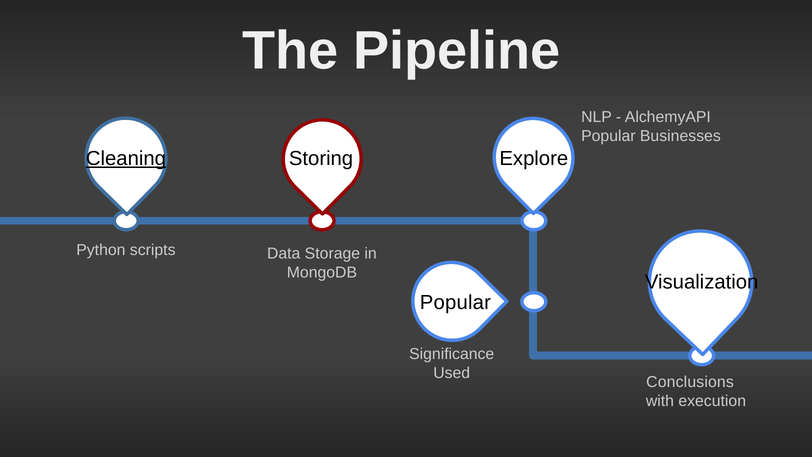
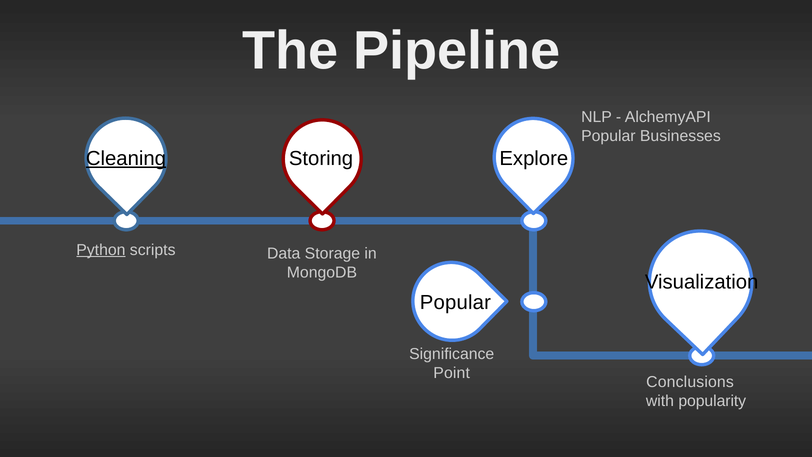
Python underline: none -> present (101, 250)
Used: Used -> Point (452, 373)
execution: execution -> popularity (712, 401)
